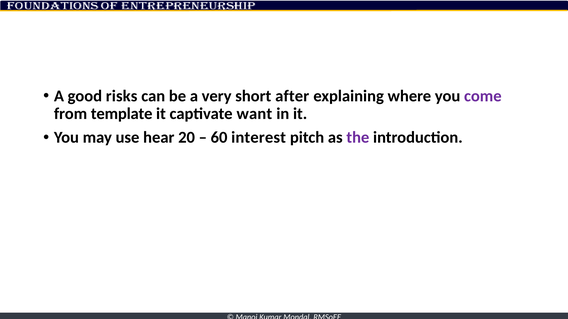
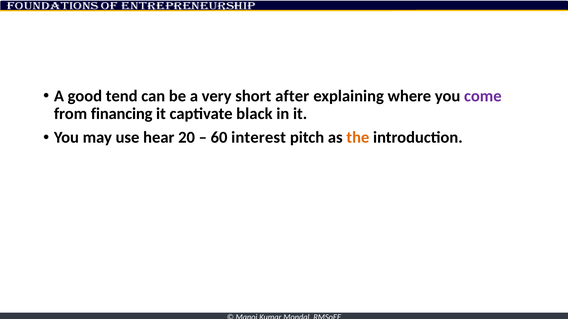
risks: risks -> tend (122, 96)
template: template -> financing (122, 114)
want: want -> black (254, 114)
the colour: purple -> orange (358, 138)
